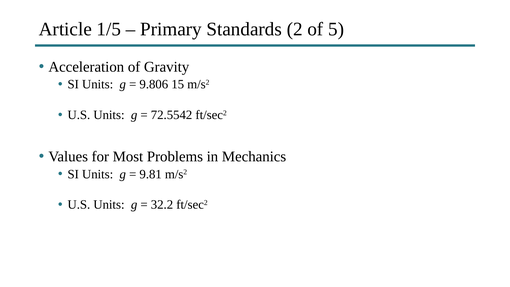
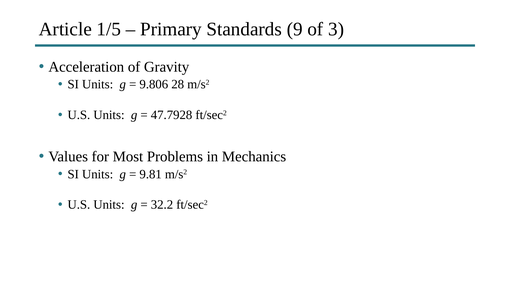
2: 2 -> 9 (295, 29)
5: 5 -> 3 (336, 29)
15: 15 -> 28 (178, 84)
72.5542: 72.5542 -> 47.7928 (172, 115)
